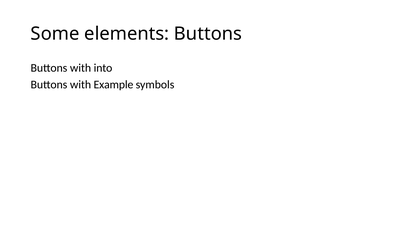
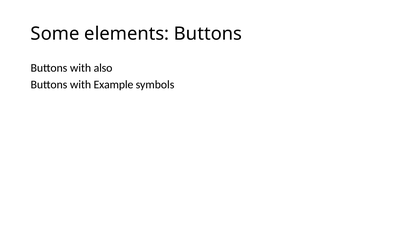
into: into -> also (103, 68)
